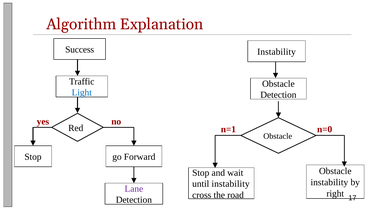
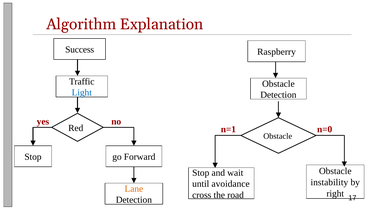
Instability: Instability -> Raspberry (277, 52)
until instability: instability -> avoidance (231, 184)
Lane colour: purple -> orange (134, 189)
